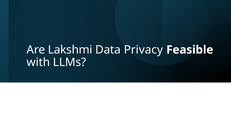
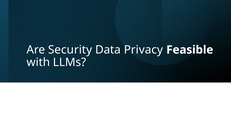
Lakshmi: Lakshmi -> Security (70, 50)
